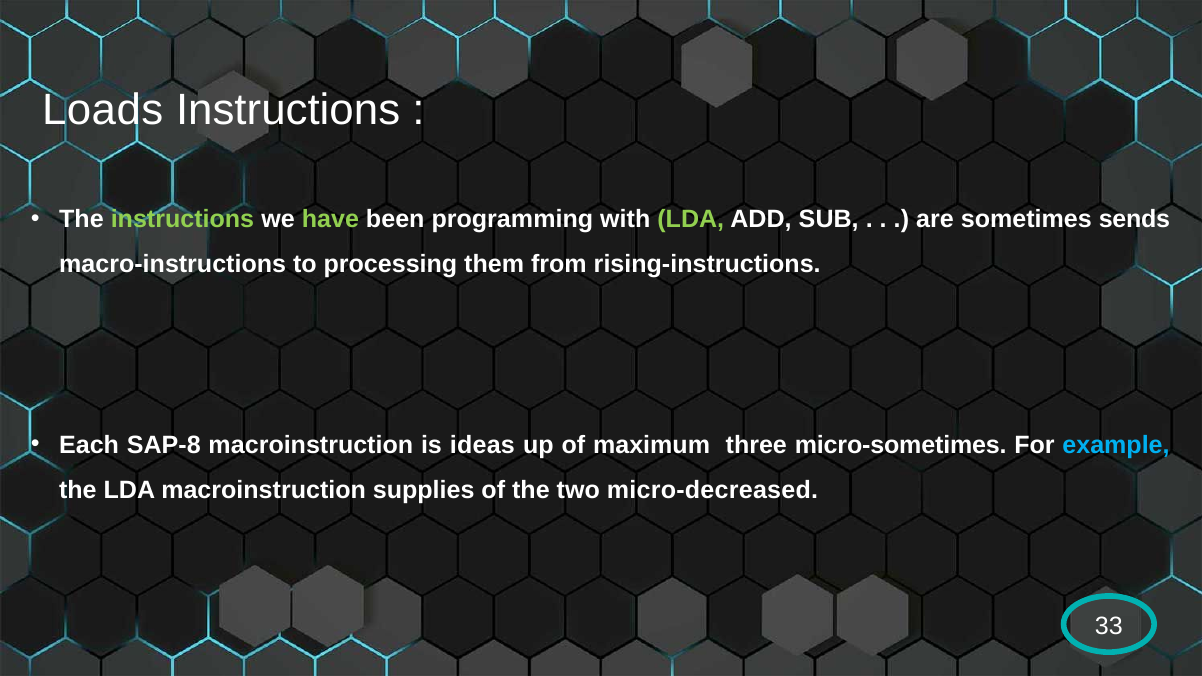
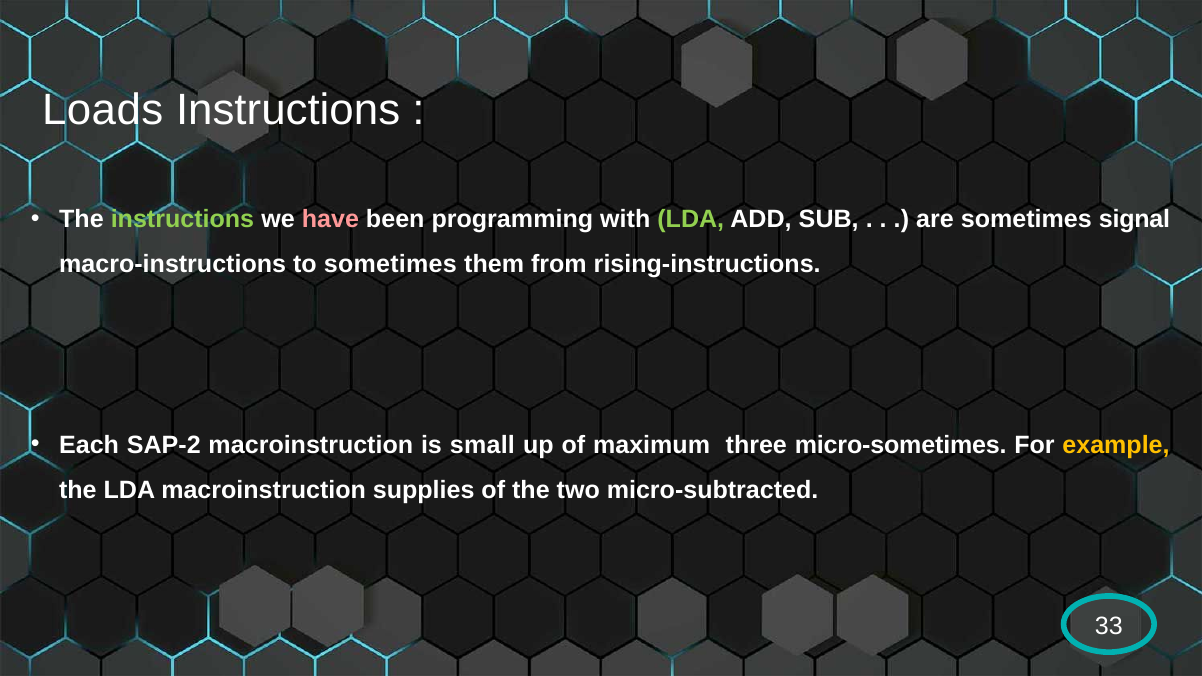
have colour: light green -> pink (330, 220)
sends: sends -> signal (1134, 220)
to processing: processing -> sometimes (390, 265)
SAP-8: SAP-8 -> SAP-2 (164, 445)
ideas: ideas -> small (482, 445)
example colour: light blue -> yellow (1116, 445)
micro-decreased: micro-decreased -> micro-subtracted (713, 490)
